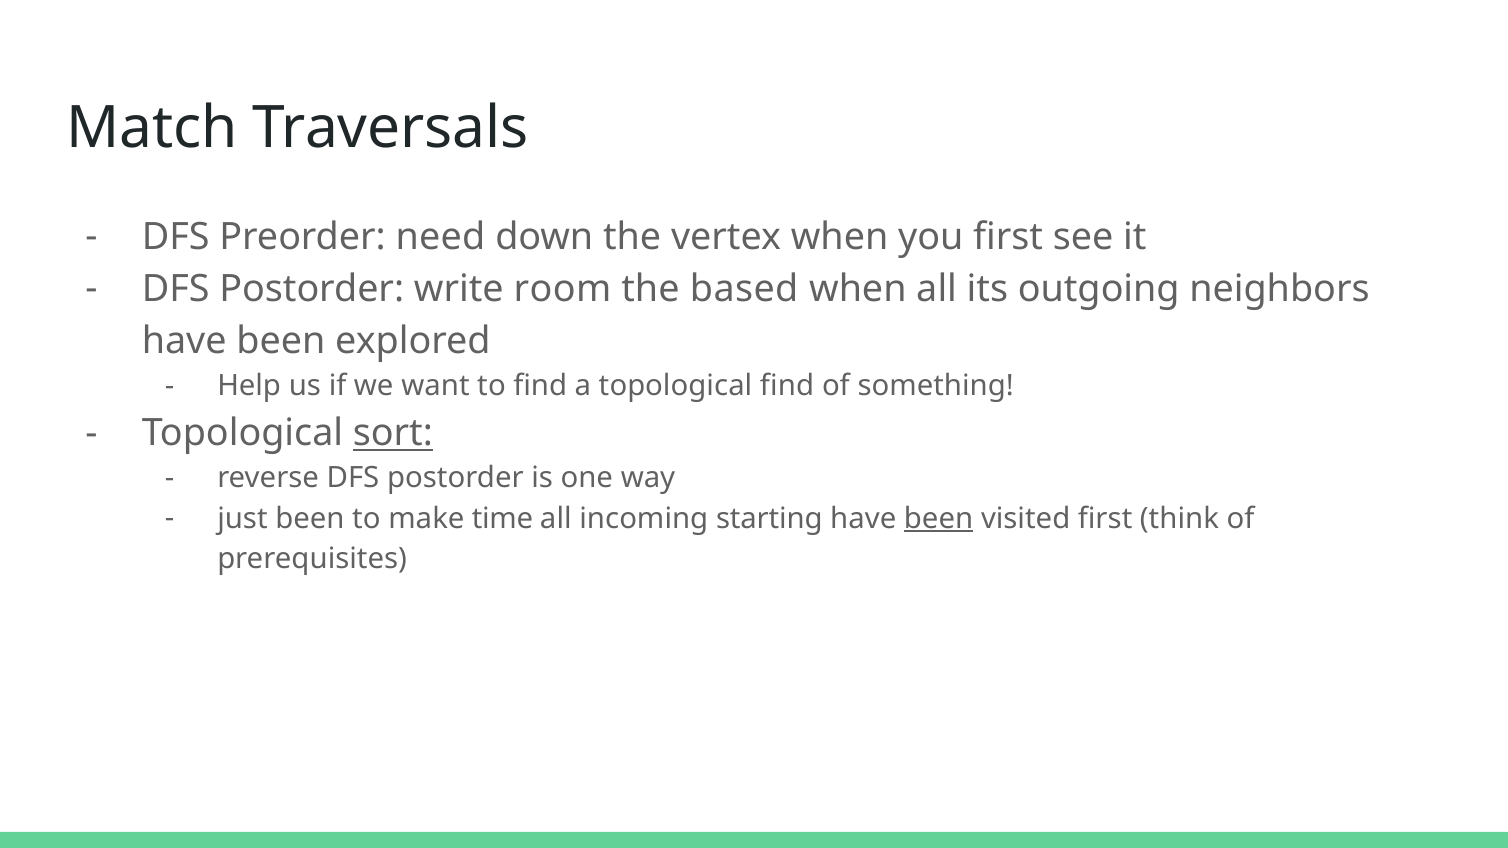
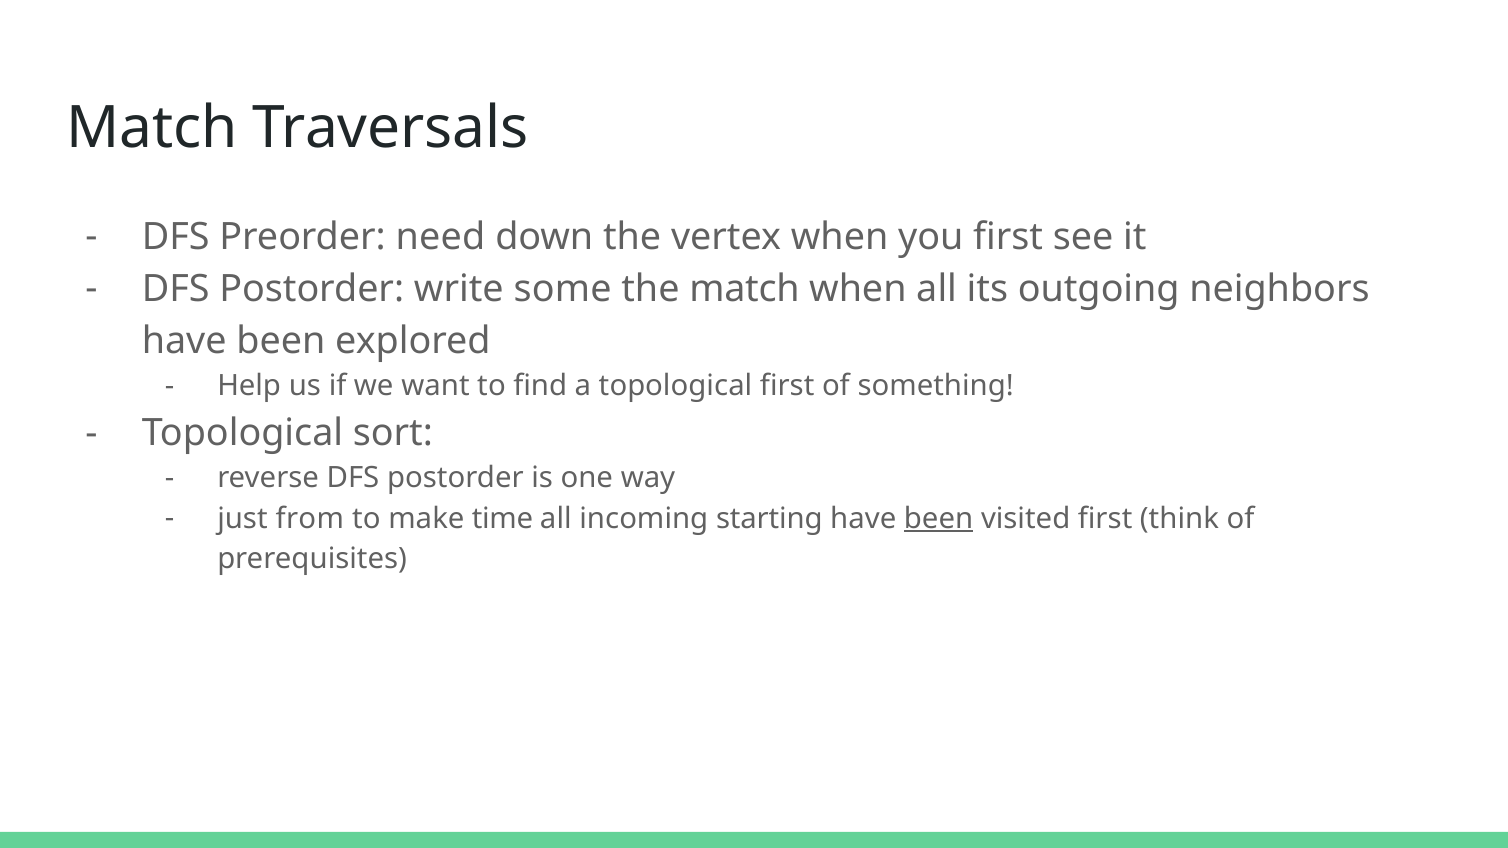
room: room -> some (563, 289)
the based: based -> match (745, 289)
topological find: find -> first (787, 386)
sort underline: present -> none (393, 434)
just been: been -> from (310, 519)
